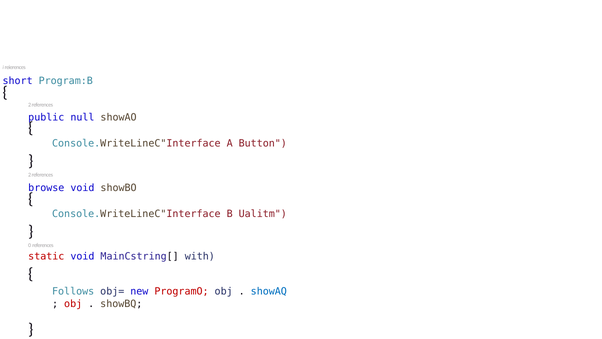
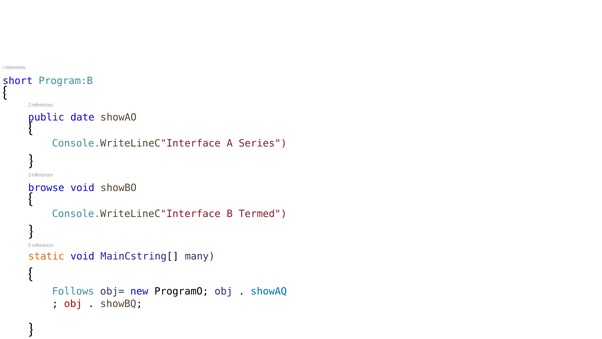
null: null -> date (82, 118)
Button: Button -> Series (263, 144)
Ualitm: Ualitm -> Termed (263, 214)
static colour: red -> orange (46, 256)
with: with -> many (200, 256)
ProgramO colour: red -> black (182, 291)
